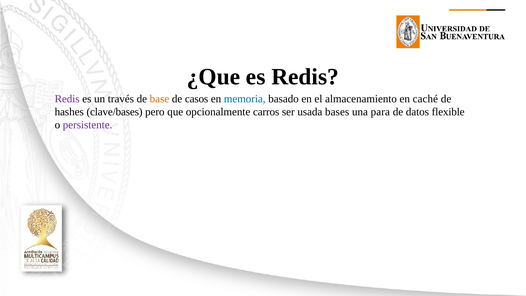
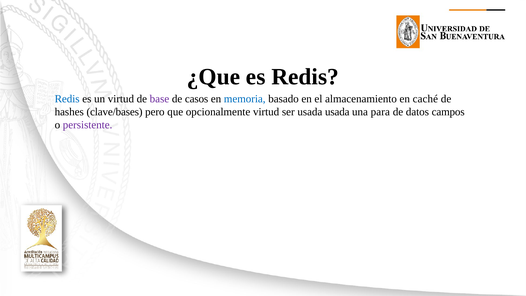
Redis colour: purple -> blue (67, 99)
un través: través -> virtud (121, 99)
base colour: orange -> purple (159, 99)
opcionalmente carros: carros -> virtud (266, 112)
usada bases: bases -> usada (337, 112)
flexible: flexible -> campos (448, 112)
